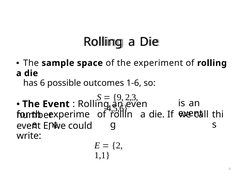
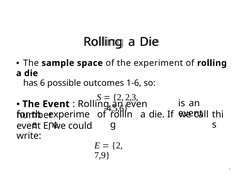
9: 9 -> 2 (118, 97)
1,1: 1,1 -> 7,9 (102, 155)
